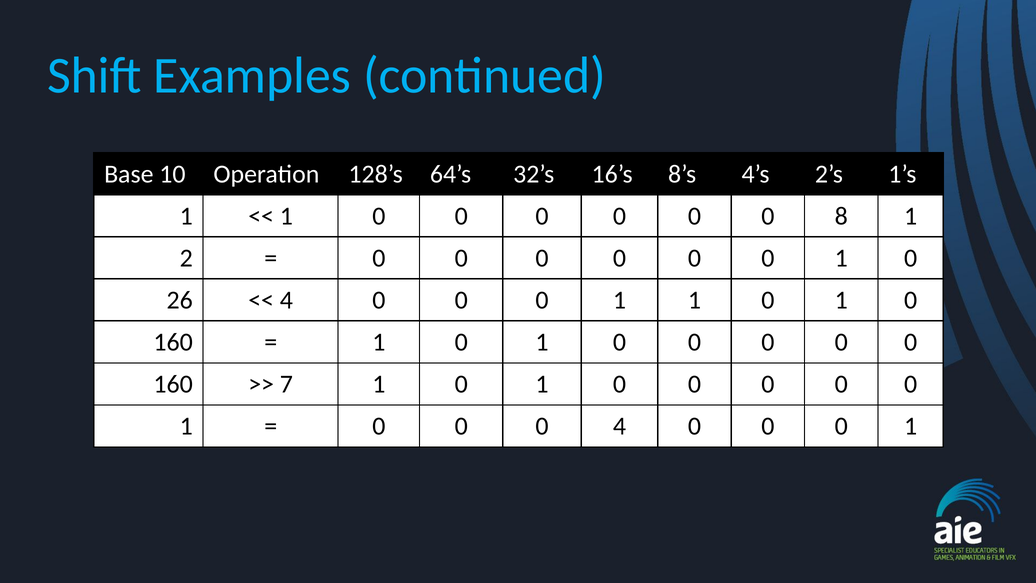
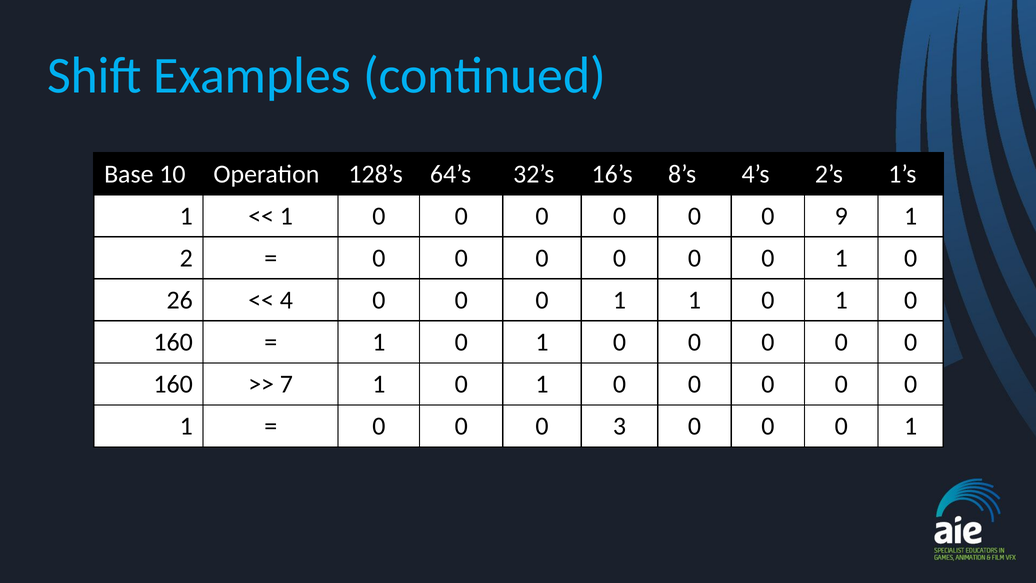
8: 8 -> 9 (841, 216)
0 4: 4 -> 3 (619, 426)
